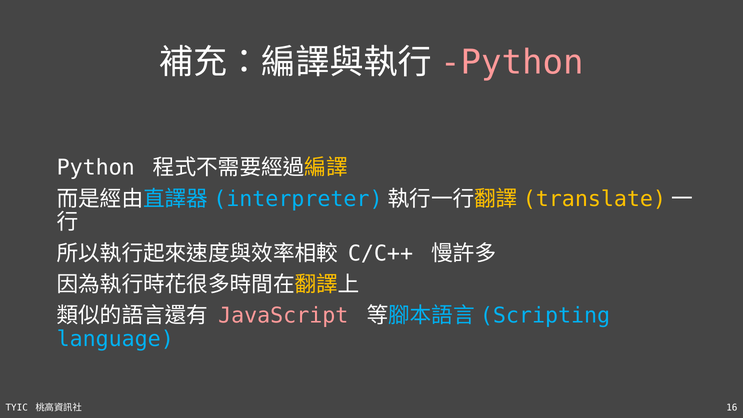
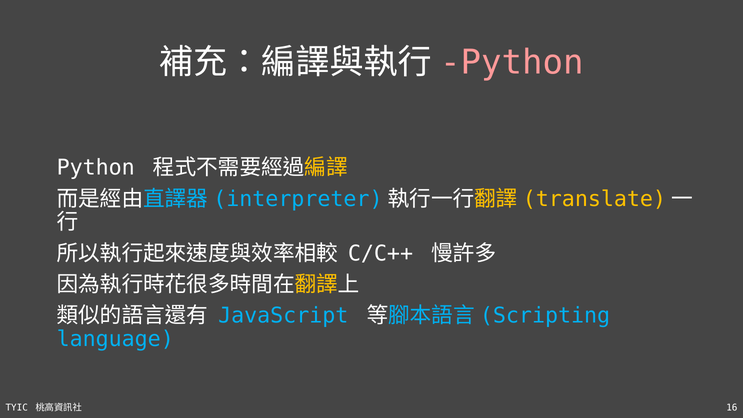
JavaScript colour: pink -> light blue (283, 316)
